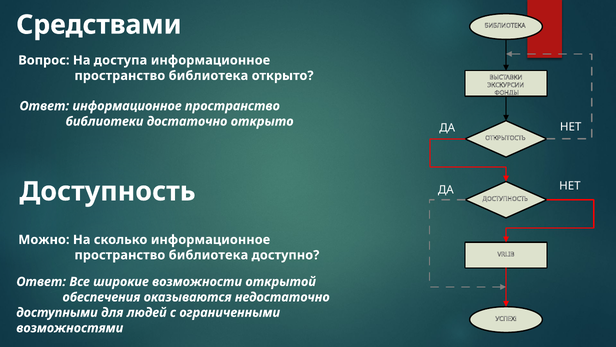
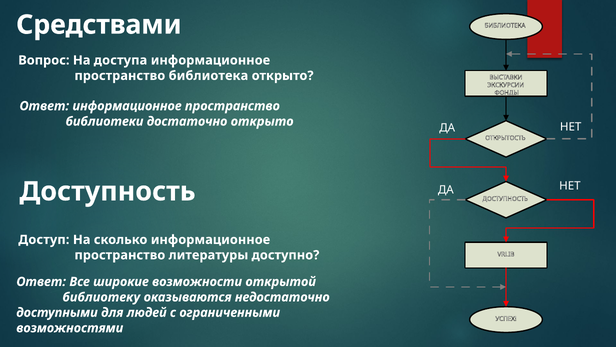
Можно: Можно -> Доступ (44, 239)
библиотека: библиотека -> литературы (208, 255)
обеспечения: обеспечения -> библиотеку (101, 297)
